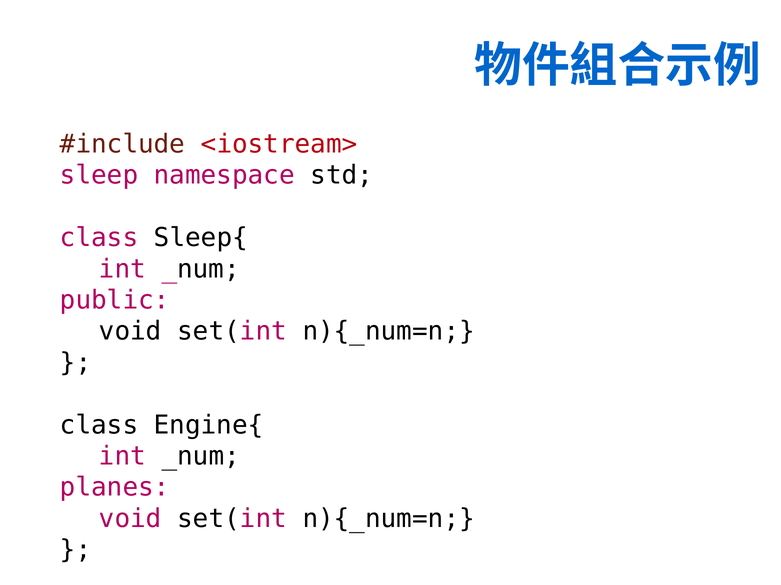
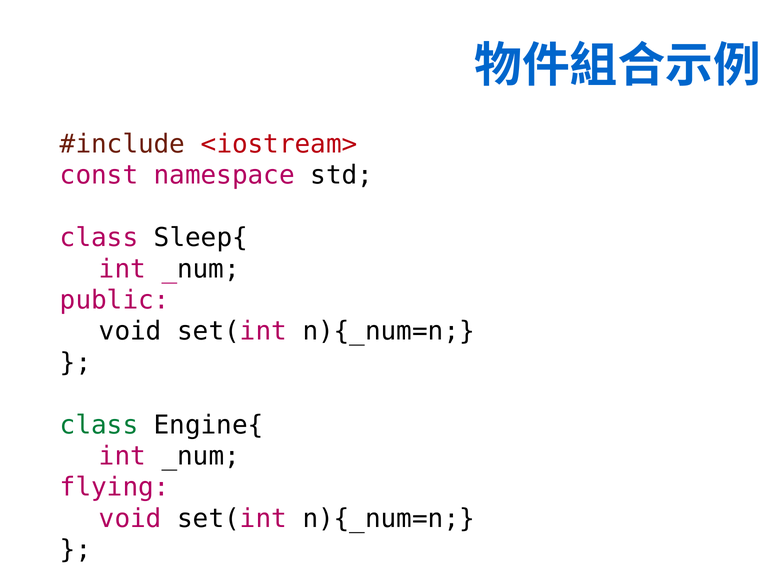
sleep: sleep -> const (99, 176)
class colour: black -> green (99, 426)
planes: planes -> flying (115, 488)
